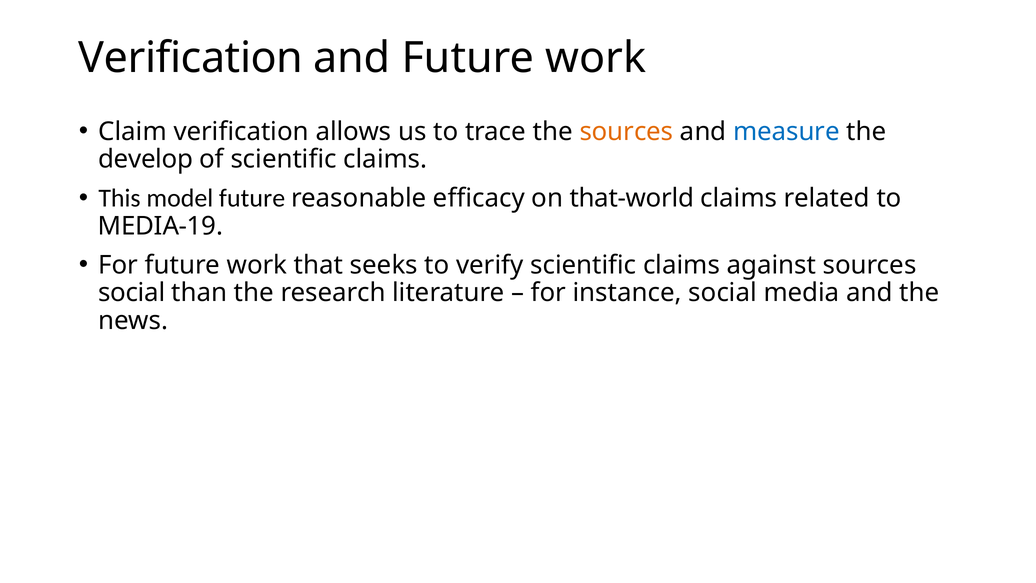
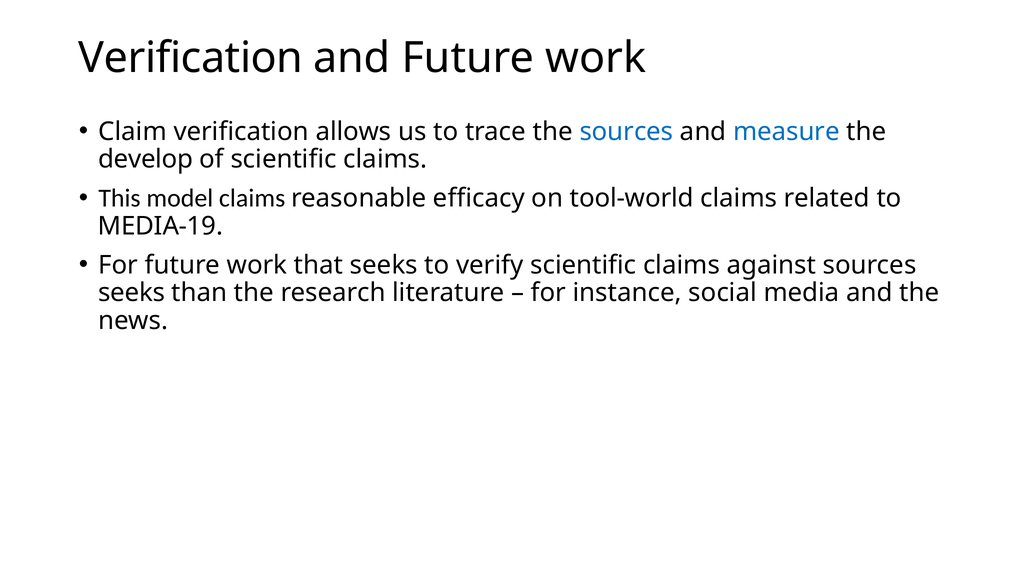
sources colour: orange -> blue (626, 131)
model future: future -> claims (252, 198)
that-world: that-world -> tool-world (632, 198)
social: social -> seeks (132, 293)
